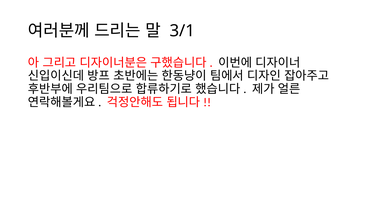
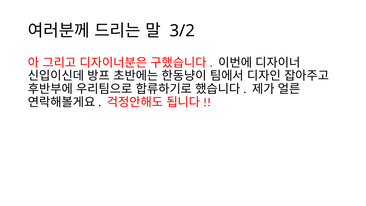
3/1: 3/1 -> 3/2 (182, 31)
